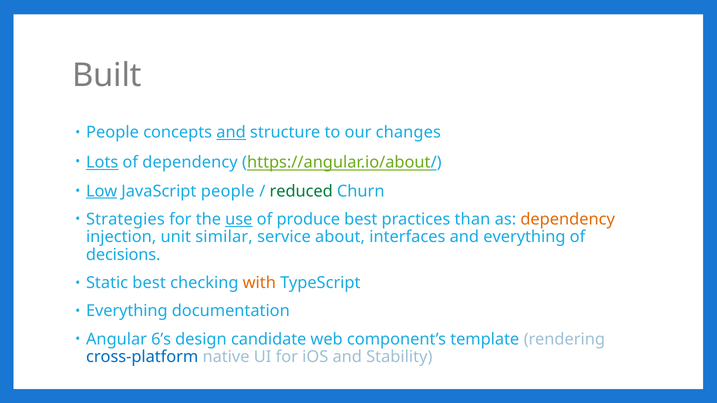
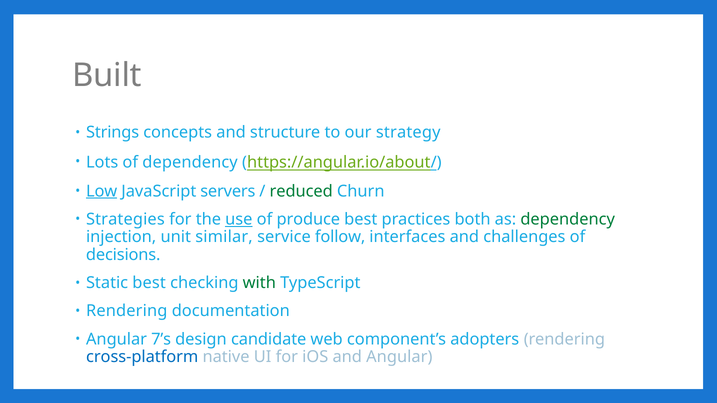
People: People -> Strings (113, 132)
and underline: present -> none (231, 132)
changes: changes -> strategy (408, 132)
Lots underline: present -> none (102, 163)
JavaScript people: people -> servers (228, 191)
than: than -> both (473, 219)
dependency colour: orange -> green (568, 219)
about: about -> follow (340, 237)
and everything: everything -> challenges (524, 237)
with colour: orange -> green (259, 283)
Everything: Everything -> Rendering (127, 311)
6’s: 6’s -> 7’s (161, 339)
template: template -> adopters (485, 339)
and Stability: Stability -> Angular (399, 357)
